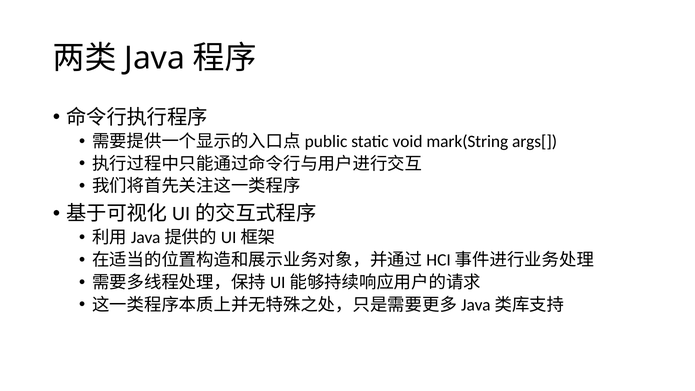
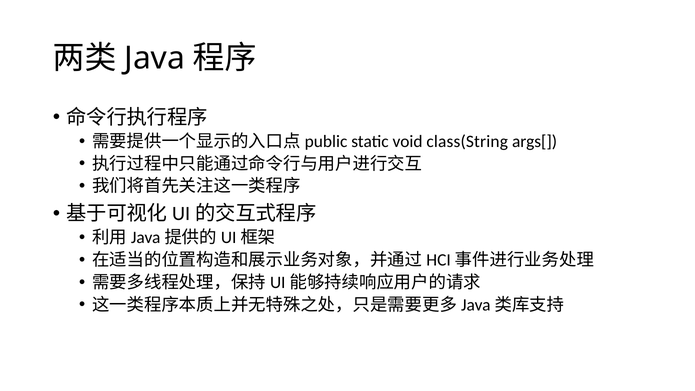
mark(String: mark(String -> class(String (467, 141)
